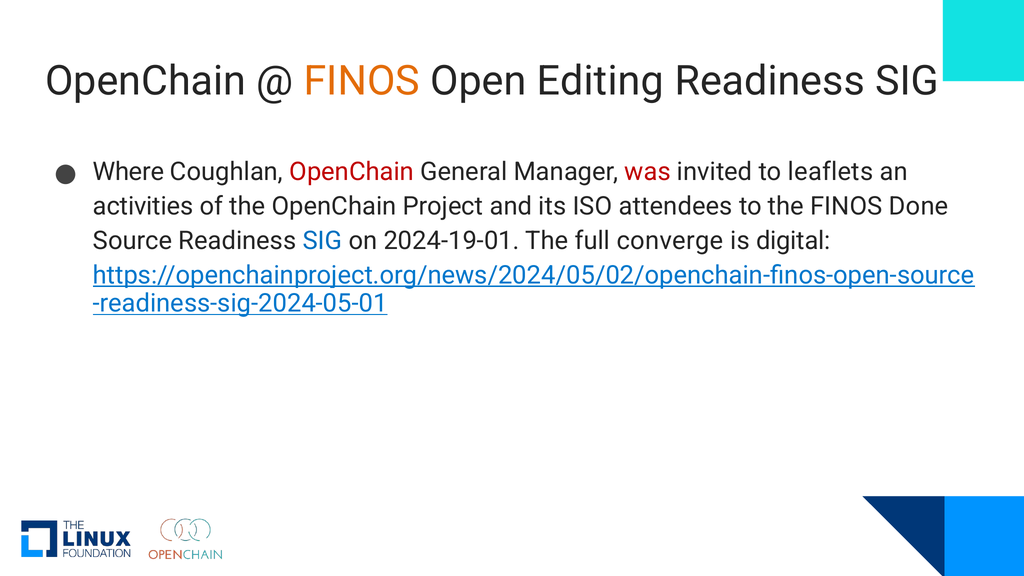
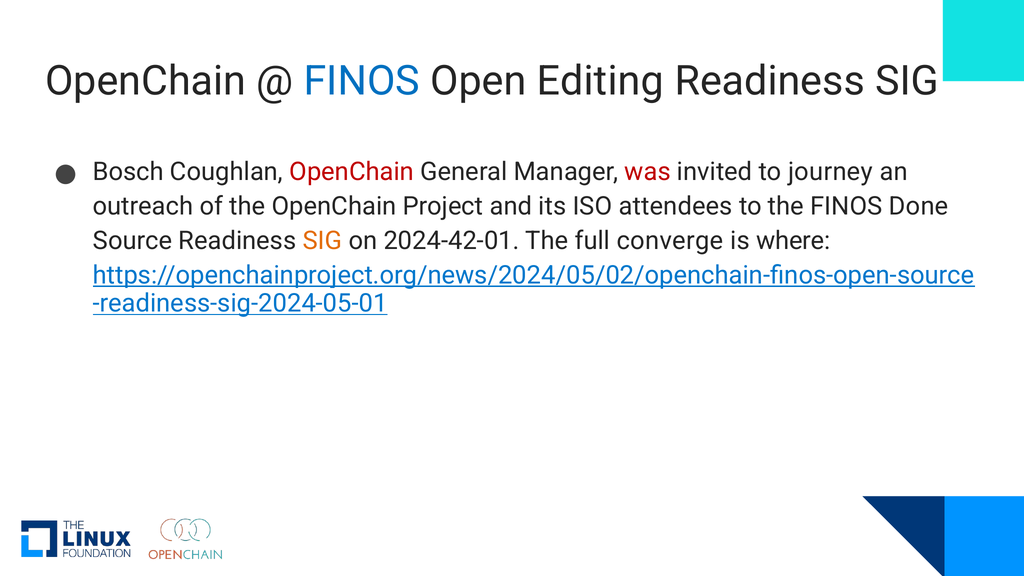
FINOS colour: orange -> blue (362, 81)
Where: Where -> Bosch (128, 172)
leaflets: leaflets -> journey (831, 172)
activities: activities -> outreach (143, 206)
SIG colour: blue -> orange (322, 241)
2024-19-01: 2024-19-01 -> 2024-42-01 (452, 241)
digital: digital -> where (793, 241)
